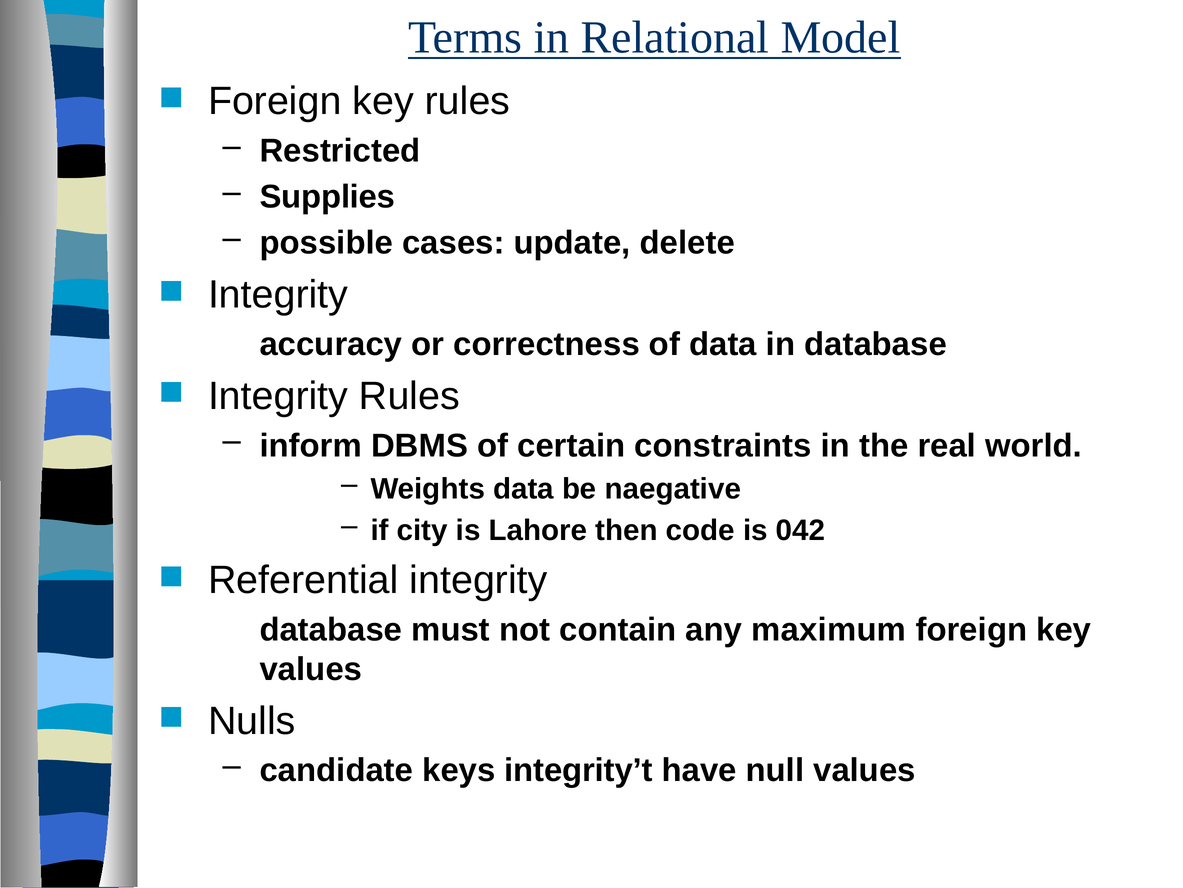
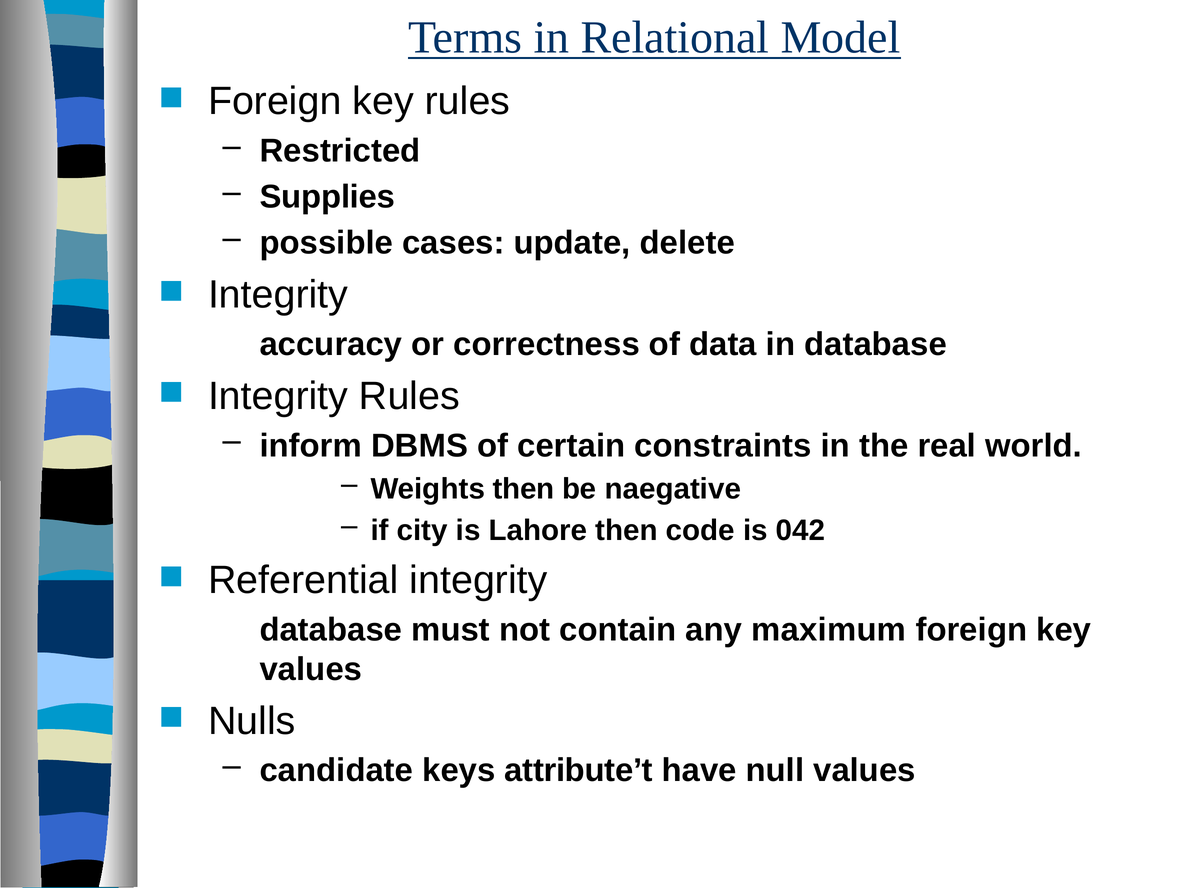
Weights data: data -> then (524, 488)
integrity’t: integrity’t -> attribute’t (579, 770)
